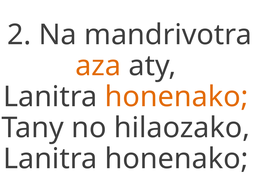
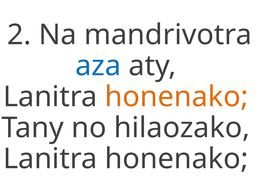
aza colour: orange -> blue (98, 66)
